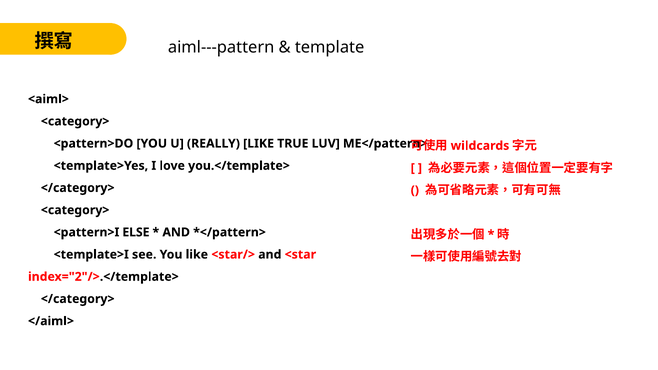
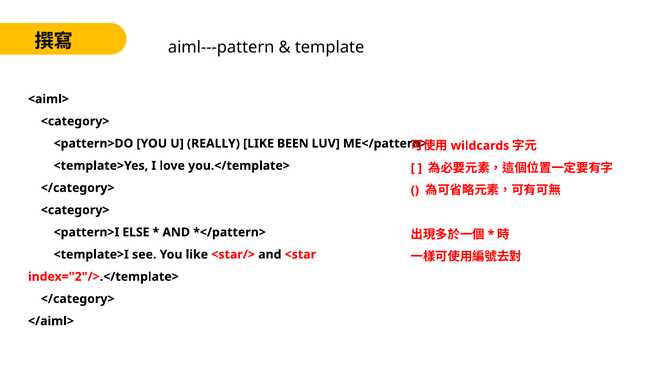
TRUE: TRUE -> BEEN (293, 144)
